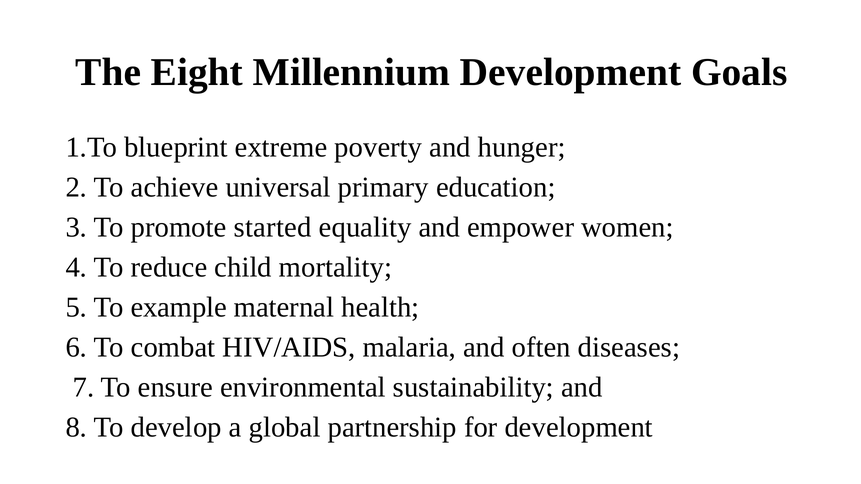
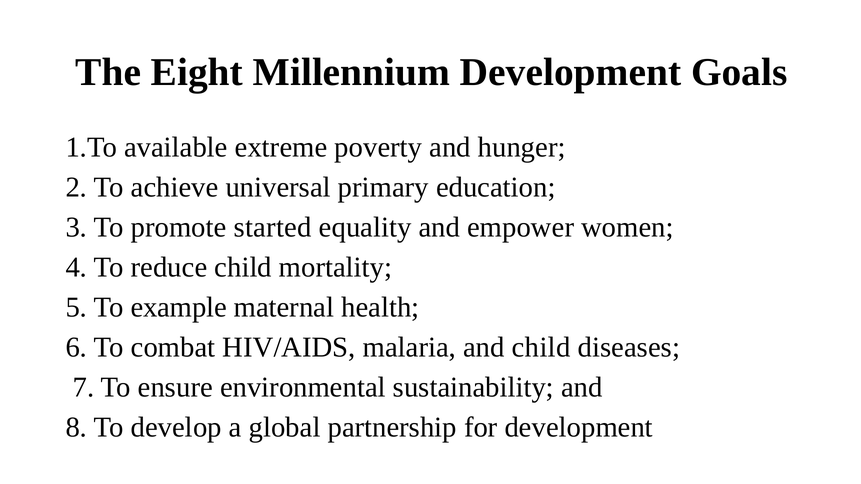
blueprint: blueprint -> available (176, 147)
and often: often -> child (541, 347)
